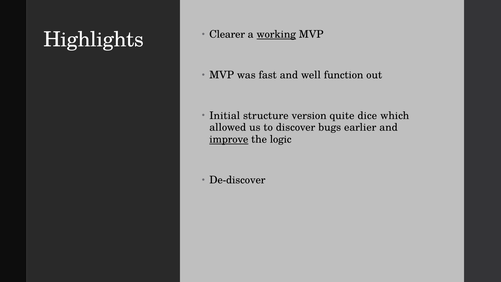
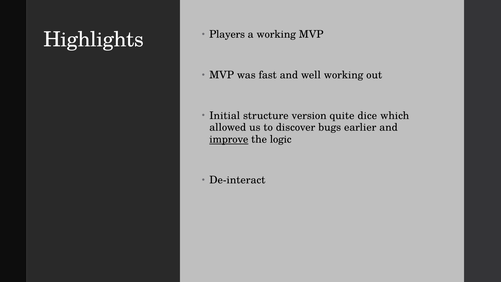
Clearer: Clearer -> Players (227, 34)
working underline: present -> none (276, 34)
well function: function -> working (344, 75)
De-discover: De-discover -> De-interact (237, 180)
